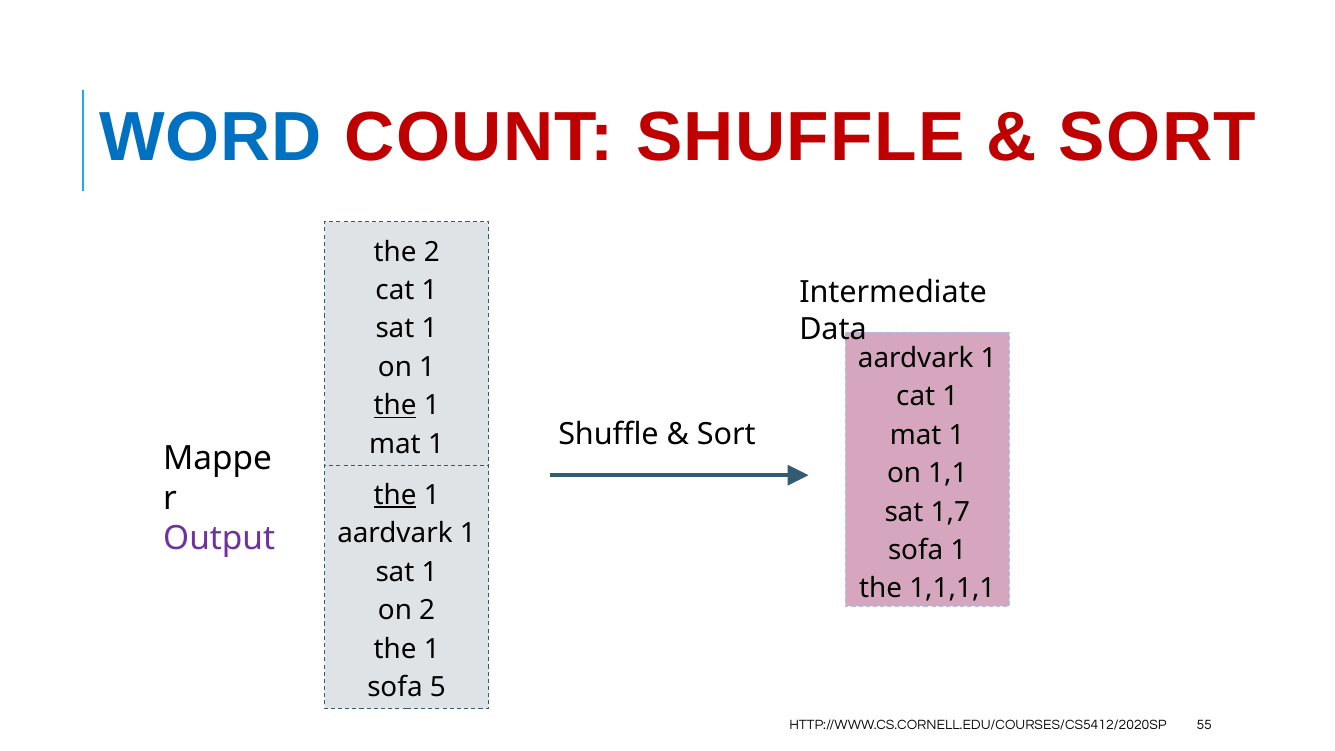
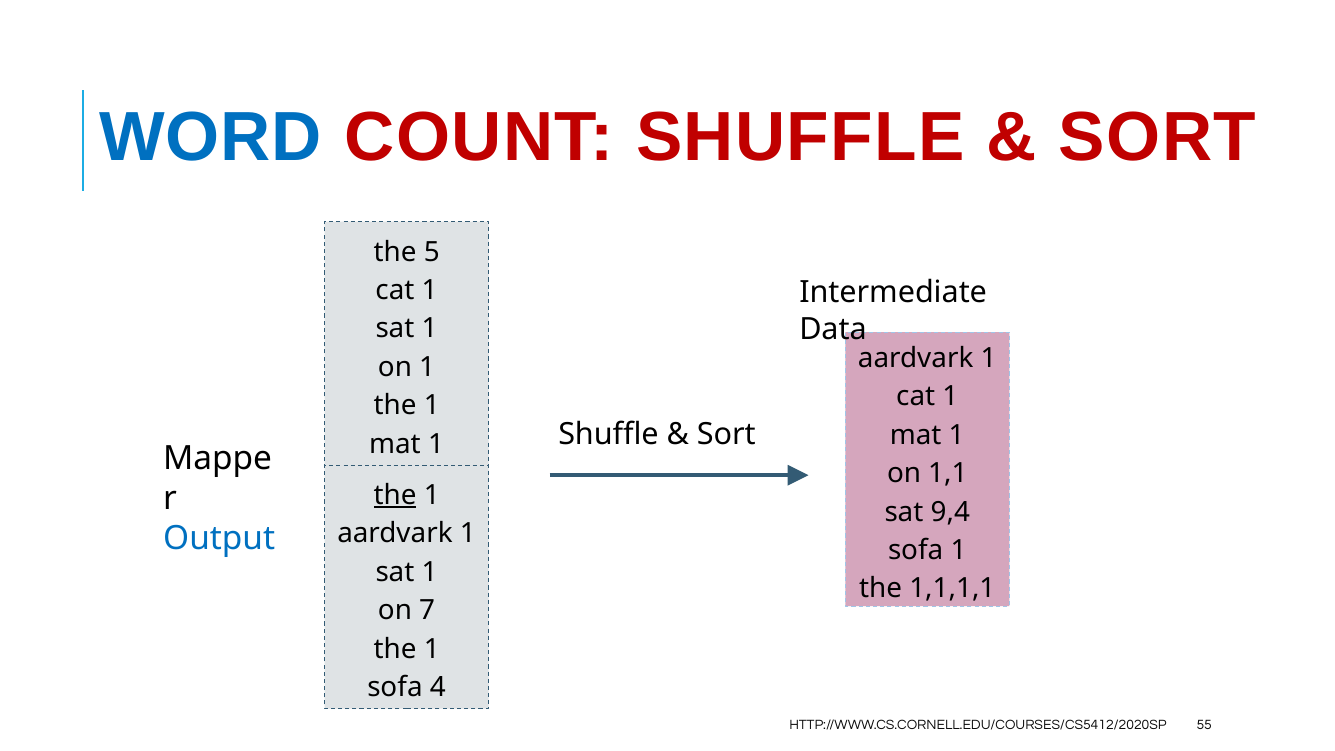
the 2: 2 -> 5 (432, 252)
the underline: present -> none (395, 405)
1,7: 1,7 -> 9,4 (950, 512)
Output colour: purple -> blue (219, 538)
on 2: 2 -> 7 (427, 610)
5: 5 -> 4 (438, 687)
